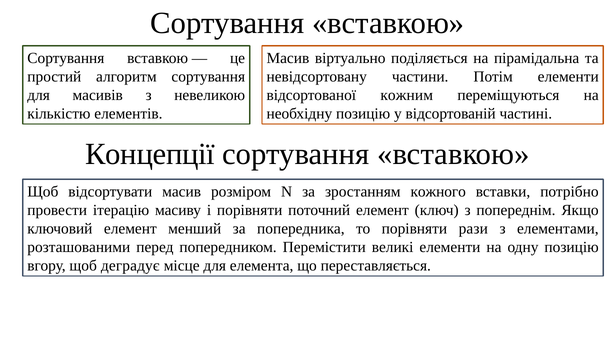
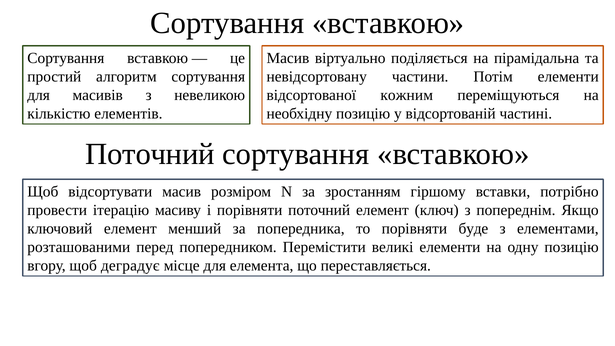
Концепції: Концепції -> Поточний (150, 154)
кожного: кожного -> гіршому (438, 192)
рази: рази -> буде (473, 229)
